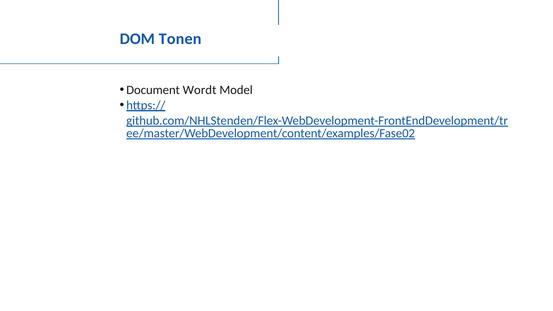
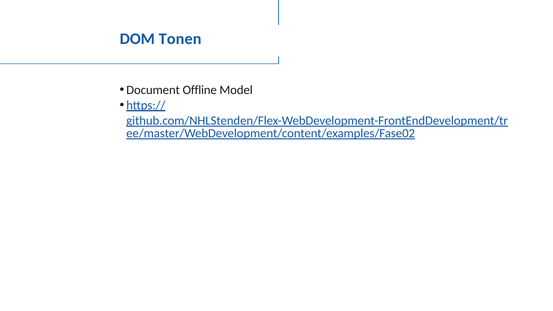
Wordt: Wordt -> Offline (200, 90)
